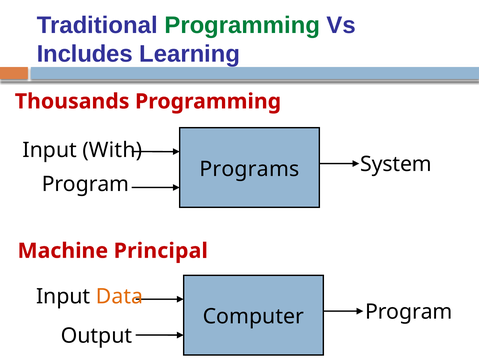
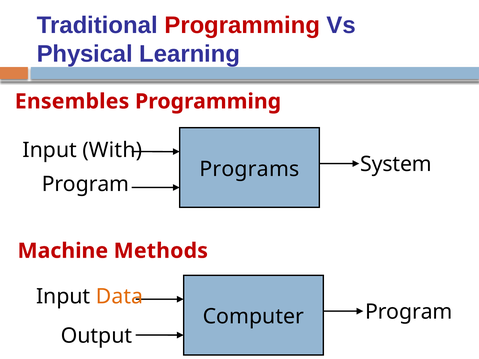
Programming colour: green -> red (242, 25)
Includes: Includes -> Physical (85, 54)
Thousands: Thousands -> Ensembles (72, 102)
Principal: Principal -> Methods (161, 251)
